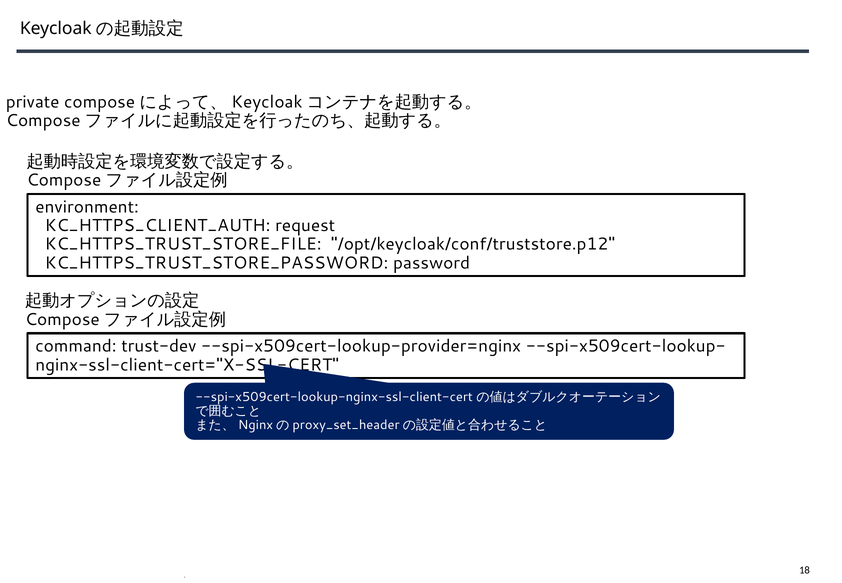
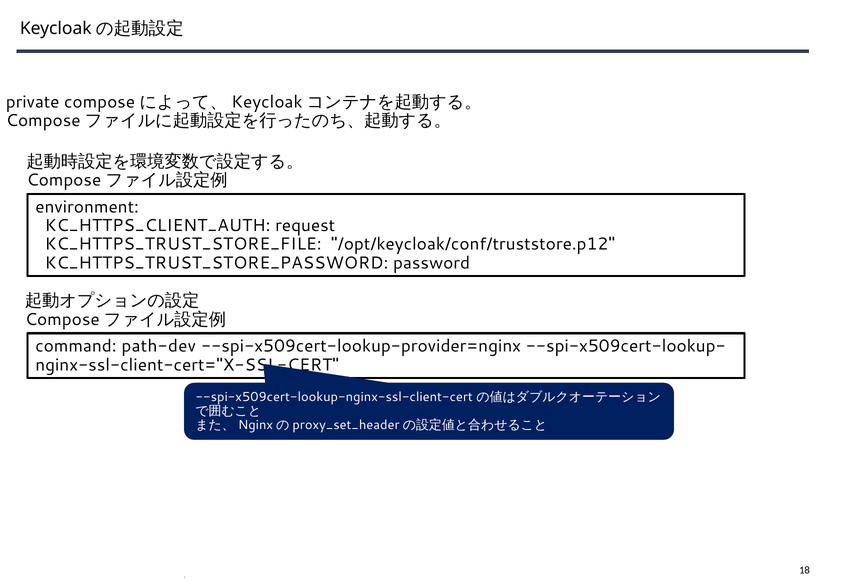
trust-dev: trust-dev -> path-dev (159, 346)
